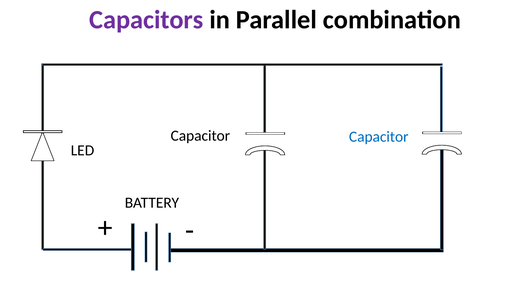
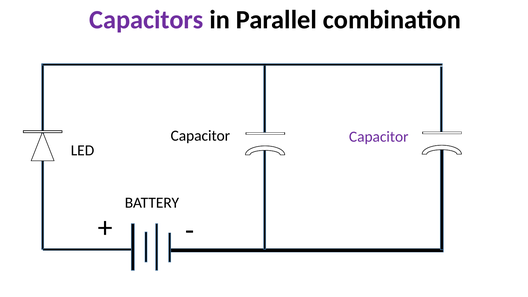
Capacitor colour: blue -> purple (379, 137)
